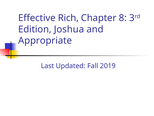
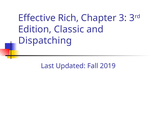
8: 8 -> 3 (123, 18)
Joshua: Joshua -> Classic (69, 29)
Appropriate: Appropriate -> Dispatching (45, 40)
